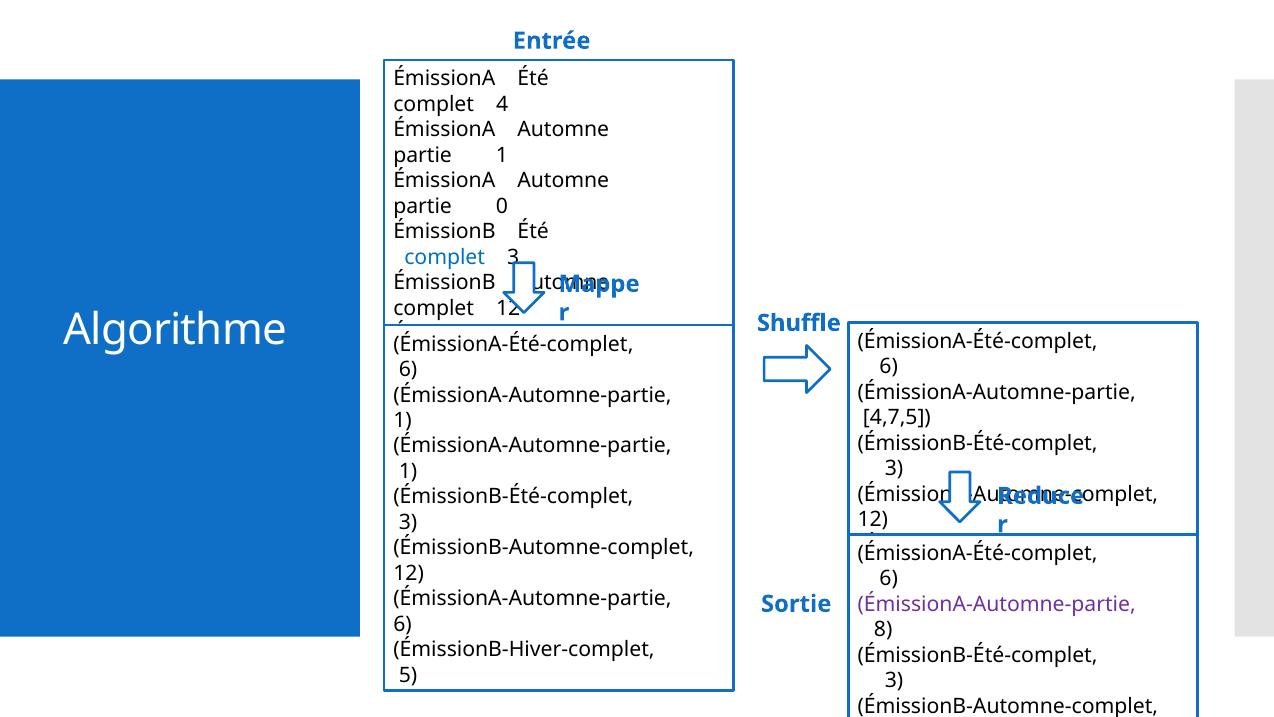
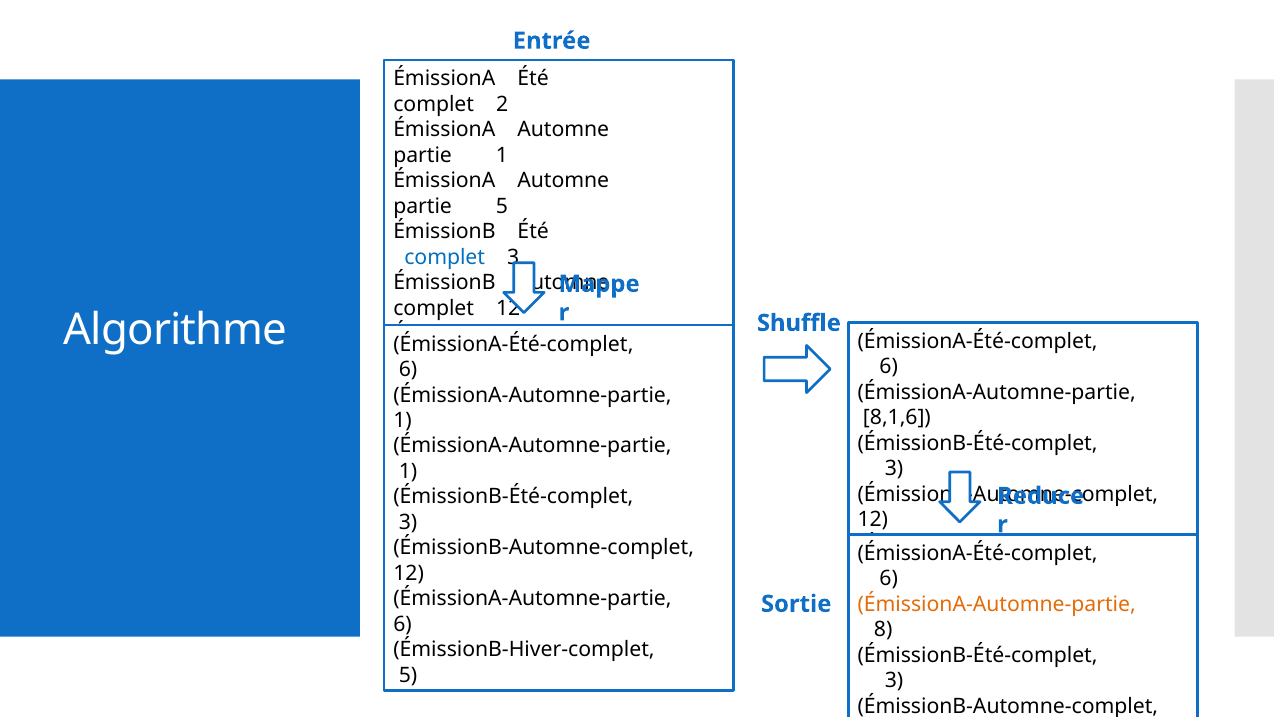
4: 4 -> 2 (502, 104)
partie 0: 0 -> 5 (502, 206)
4,7,5: 4,7,5 -> 8,1,6 (897, 418)
ÉmissionA-Automne-partie colour: purple -> orange (997, 604)
